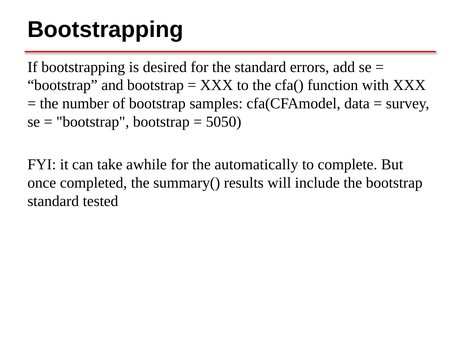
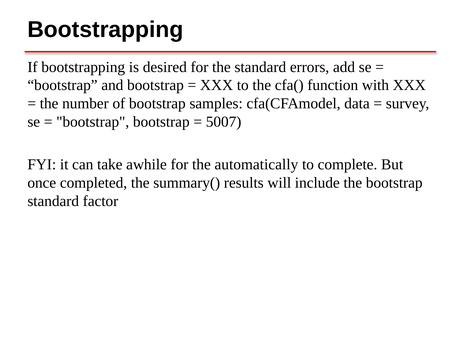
5050: 5050 -> 5007 (224, 122)
tested: tested -> factor (101, 201)
